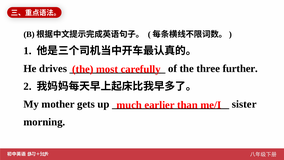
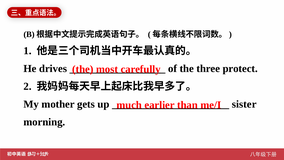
further: further -> protect (240, 68)
